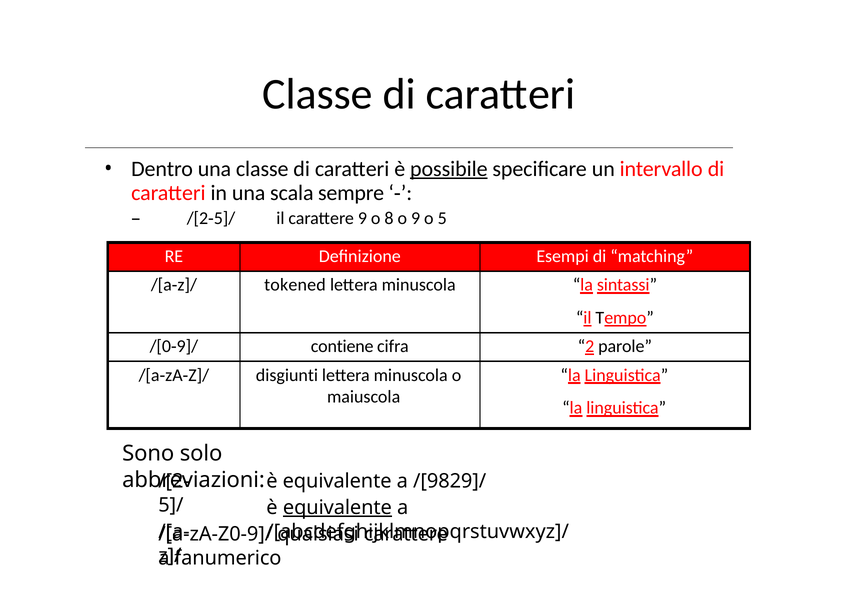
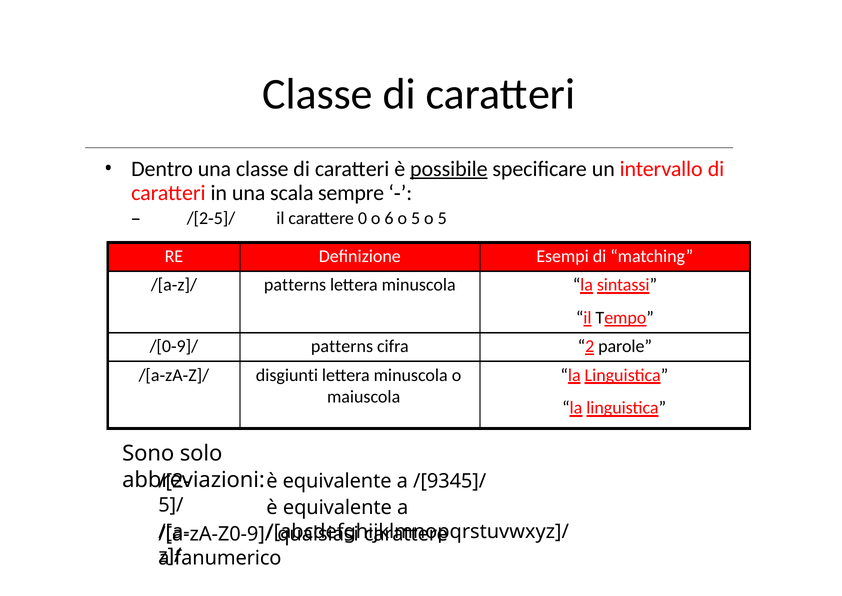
carattere 9: 9 -> 0 (362, 218)
8: 8 -> 6 (389, 218)
9: 9 -> 5 (416, 218)
tokened: tokened -> patterns (295, 285)
contiene: contiene -> patterns (342, 346)
/[9829]/: /[9829]/ -> /[9345]/ (450, 481)
equivalente underline: present -> none (337, 507)
